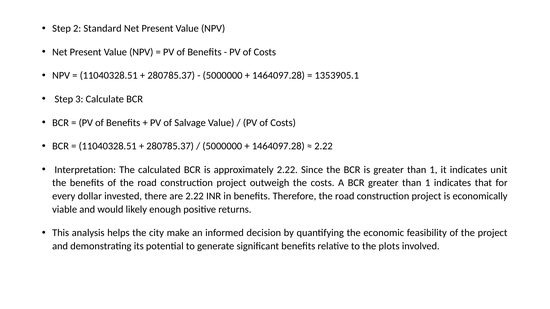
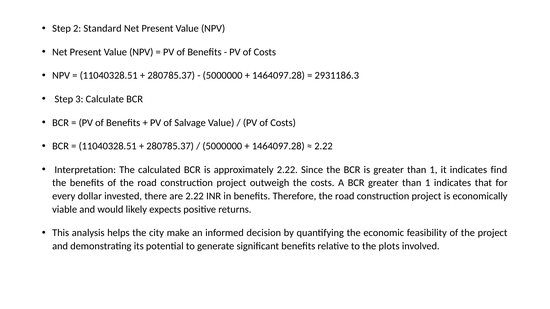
1353905.1: 1353905.1 -> 2931186.3 (337, 76)
unit: unit -> find (499, 170)
enough: enough -> expects (165, 210)
